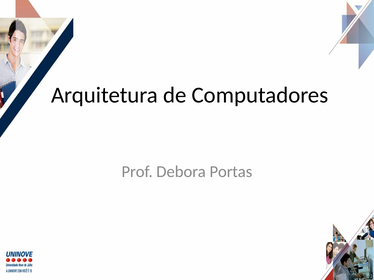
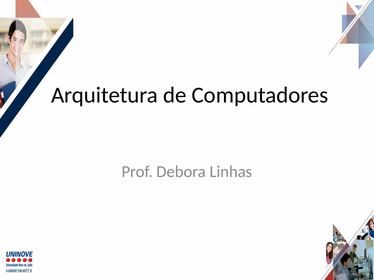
Portas: Portas -> Linhas (231, 172)
